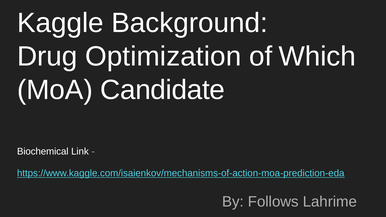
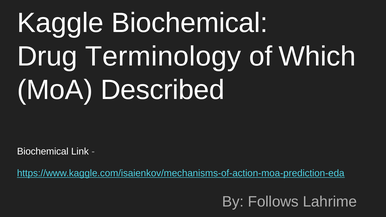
Kaggle Background: Background -> Biochemical (190, 23)
Optimization: Optimization -> Terminology (163, 56)
Candidate: Candidate -> Described (163, 90)
